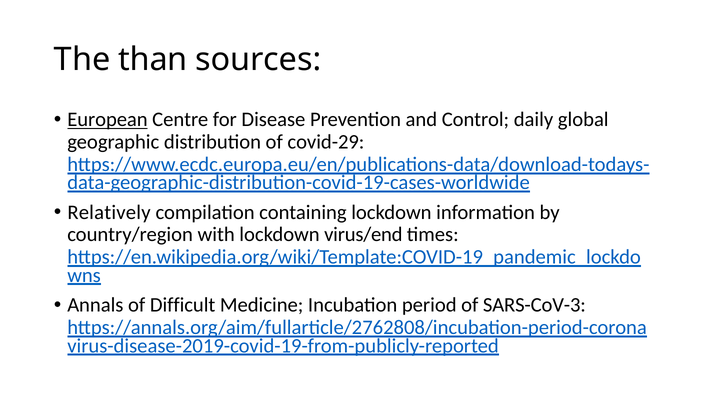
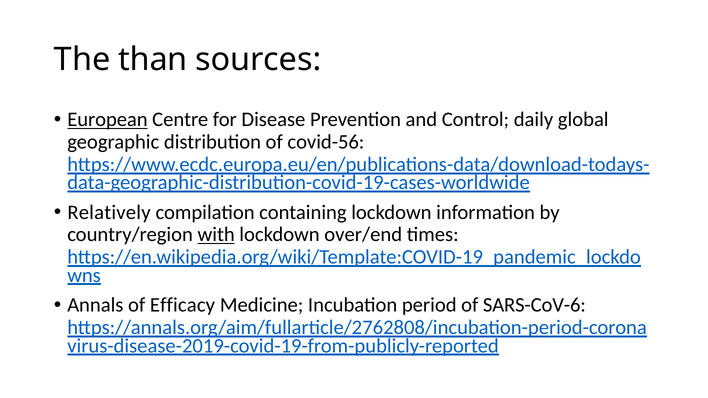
covid-29: covid-29 -> covid-56 (326, 142)
with underline: none -> present (216, 235)
virus/end: virus/end -> over/end (363, 235)
Difficult: Difficult -> Efficacy (183, 305)
SARS-CoV-3: SARS-CoV-3 -> SARS-CoV-6 (534, 305)
